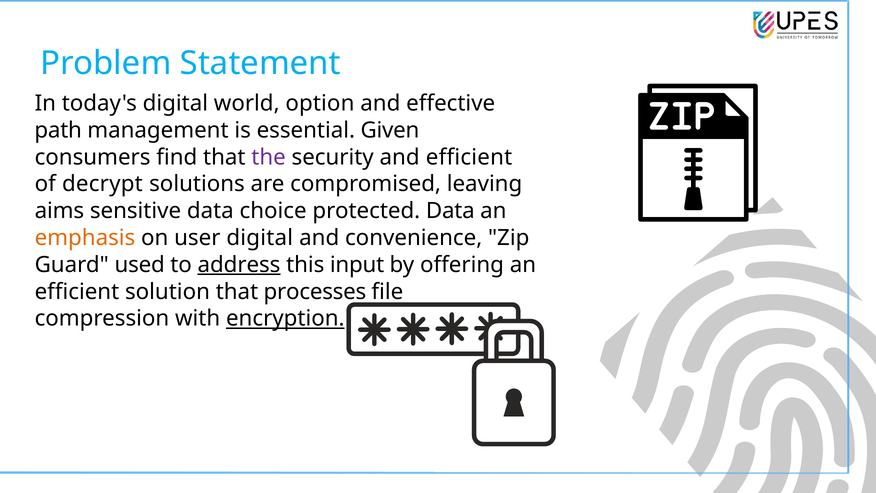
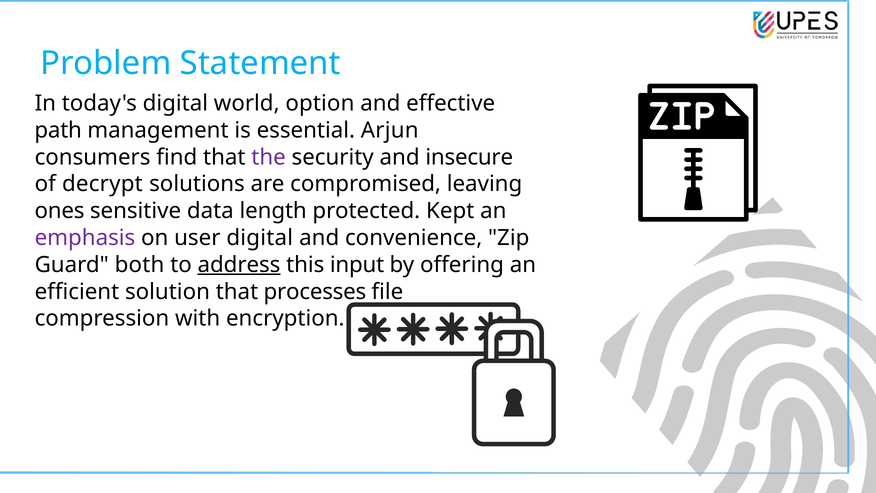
Given: Given -> Arjun (390, 130)
and efficient: efficient -> insecure (469, 157)
aims: aims -> ones (59, 211)
choice: choice -> length (273, 211)
protected Data: Data -> Kept (450, 211)
emphasis colour: orange -> purple (85, 238)
used: used -> both (139, 265)
encryption underline: present -> none (285, 318)
